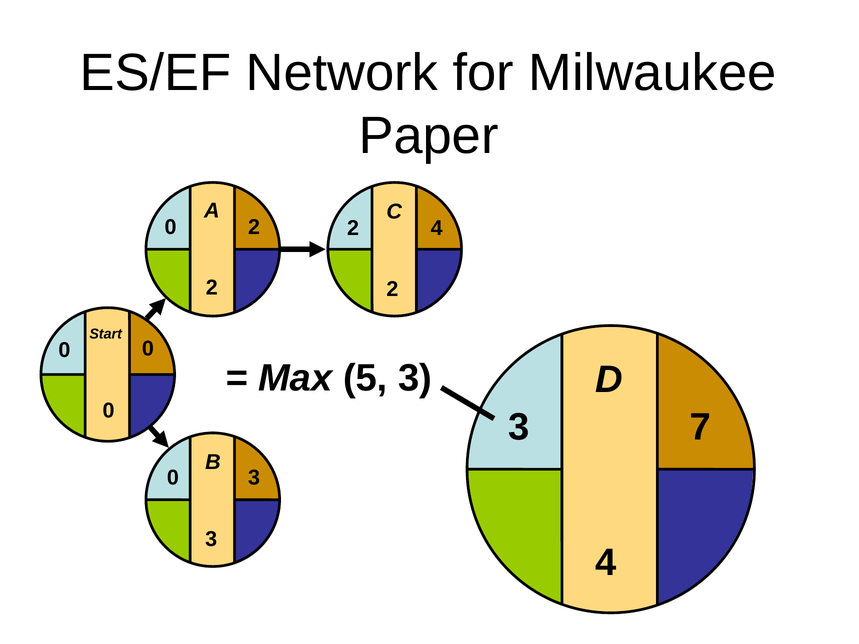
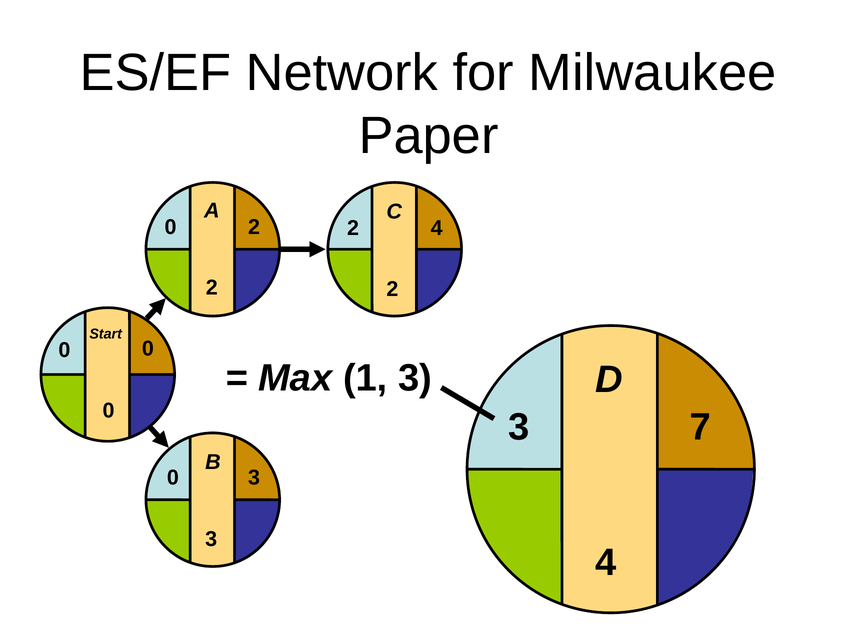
5: 5 -> 1 (365, 378)
